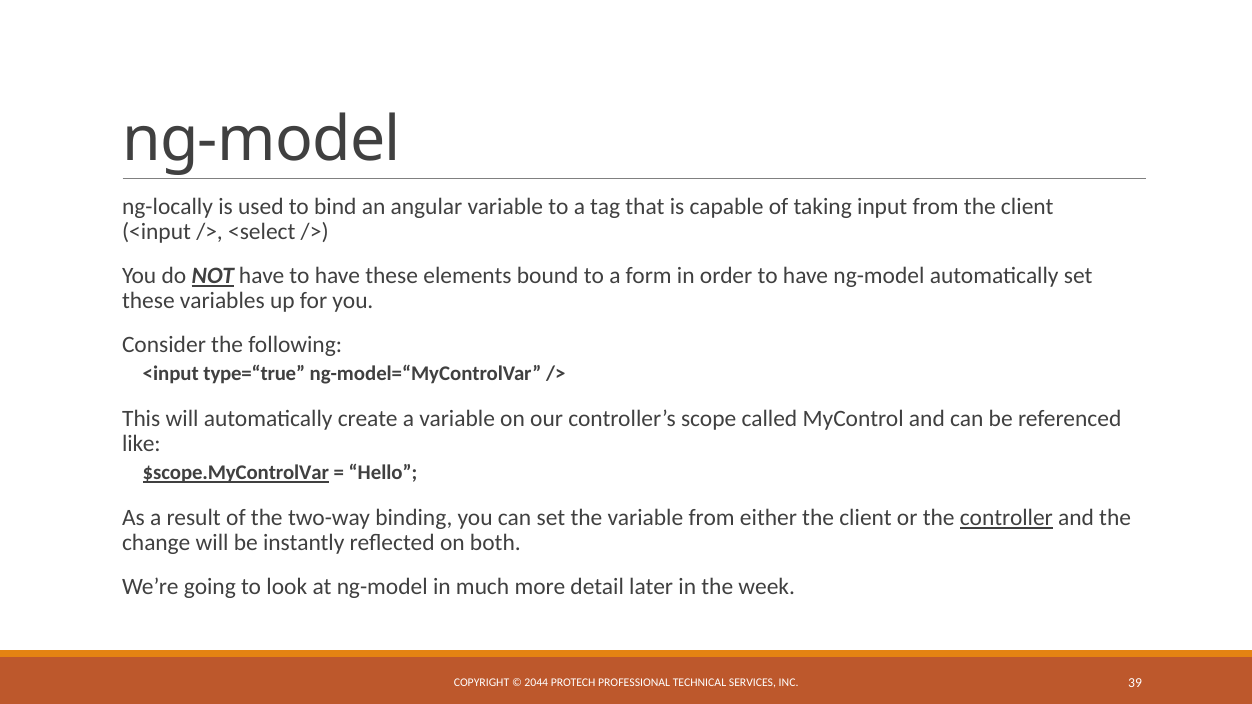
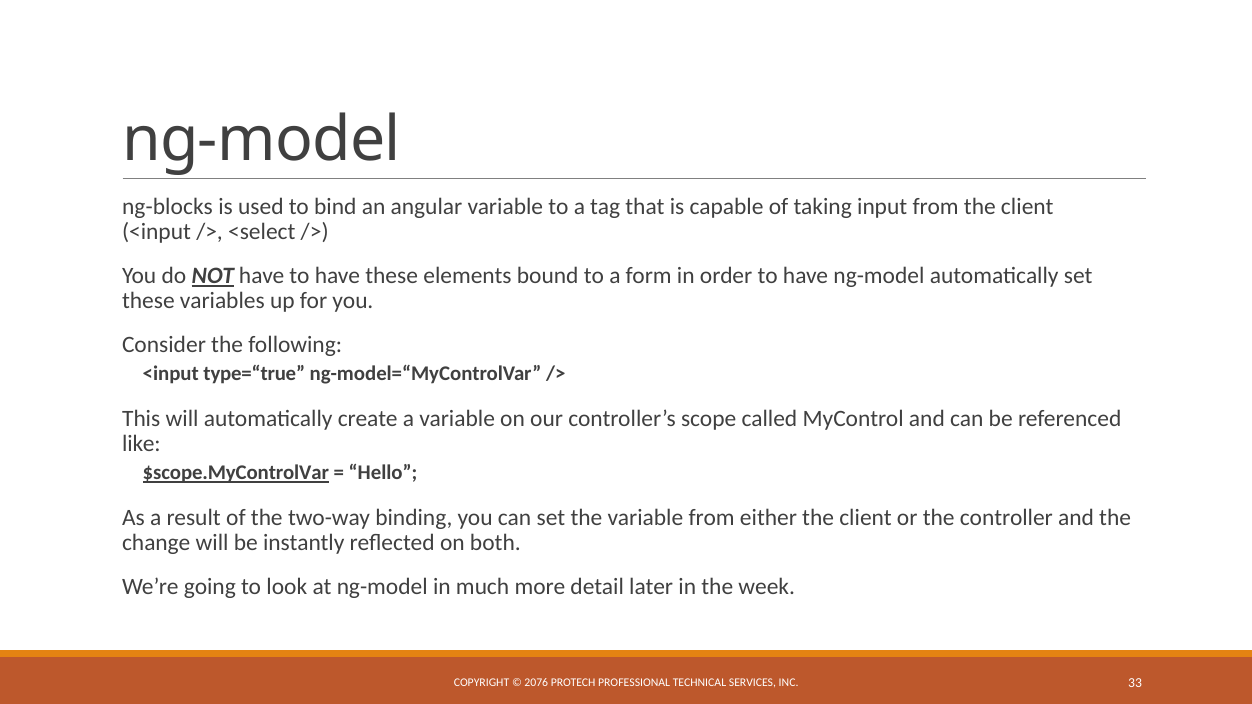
ng-locally: ng-locally -> ng-blocks (167, 207)
controller underline: present -> none (1006, 518)
2044: 2044 -> 2076 (536, 683)
39: 39 -> 33 (1135, 683)
